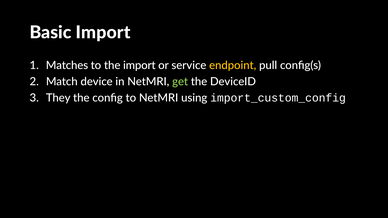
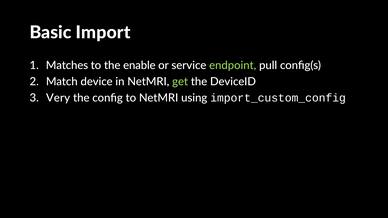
the import: import -> enable (139, 66)
endpoint colour: yellow -> light green (233, 66)
They: They -> Very (58, 98)
